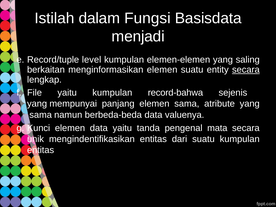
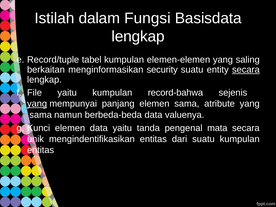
menjadi: menjadi -> lengkap (138, 37)
level: level -> tabel (92, 60)
menginformasikan elemen: elemen -> security (162, 70)
yang underline: none -> present (37, 104)
